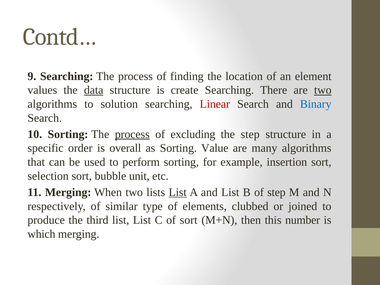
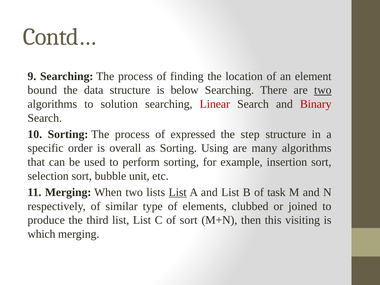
values: values -> bound (42, 90)
data underline: present -> none (94, 90)
create: create -> below (185, 90)
Binary colour: blue -> red (316, 104)
process underline: present -> none (132, 134)
excluding: excluding -> expressed (193, 134)
Value: Value -> Using (215, 148)
of step: step -> task (276, 192)
number: number -> visiting (303, 220)
